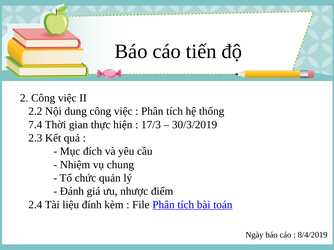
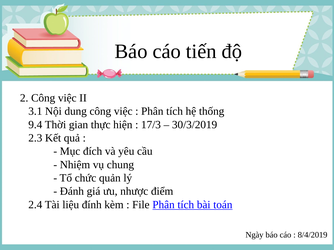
2.2: 2.2 -> 3.1 (35, 112)
7.4: 7.4 -> 9.4 (35, 125)
